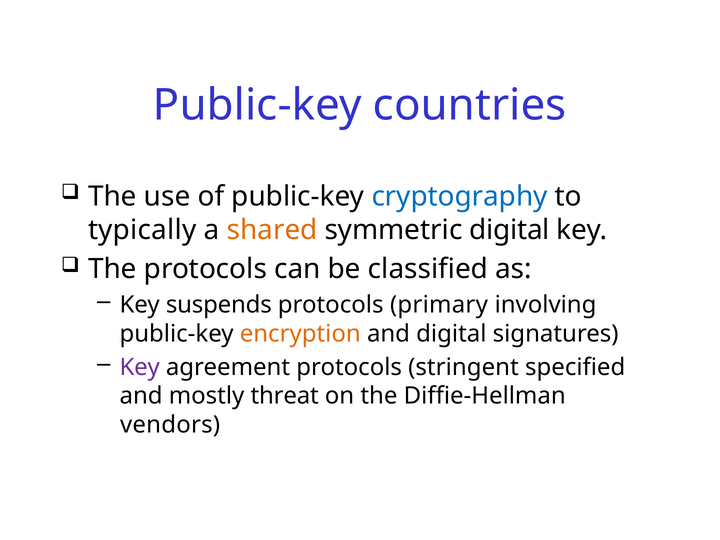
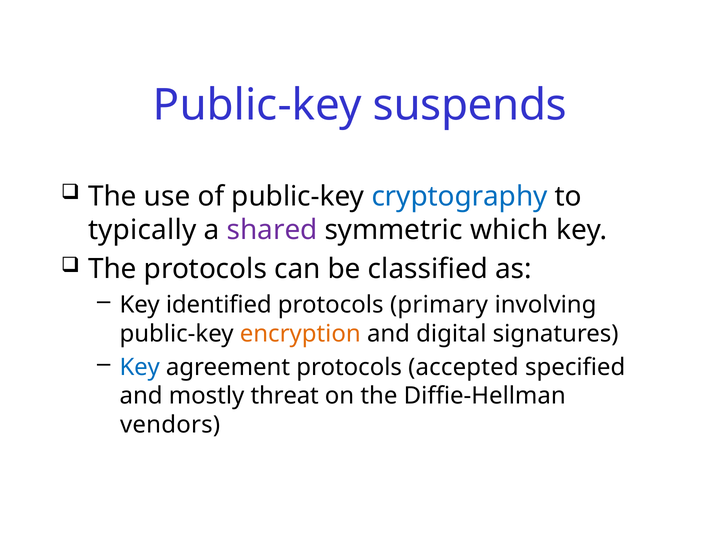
countries: countries -> suspends (470, 105)
shared colour: orange -> purple (272, 230)
symmetric digital: digital -> which (509, 230)
suspends: suspends -> identified (219, 305)
Key colour: purple -> blue (140, 367)
stringent: stringent -> accepted (463, 367)
